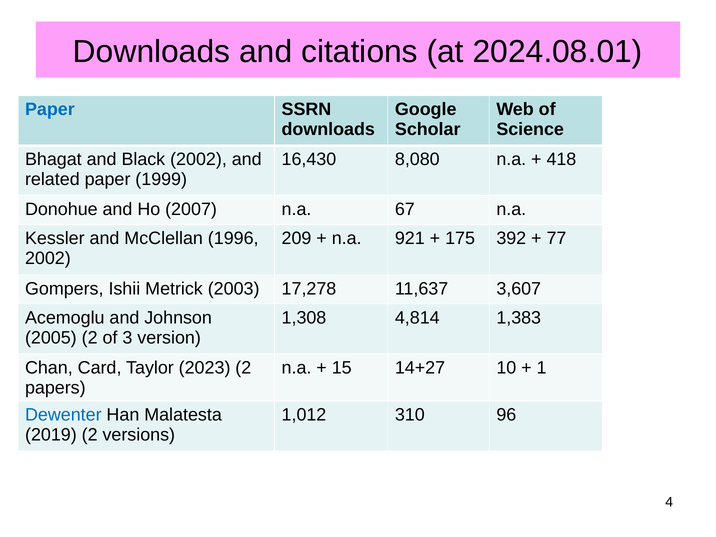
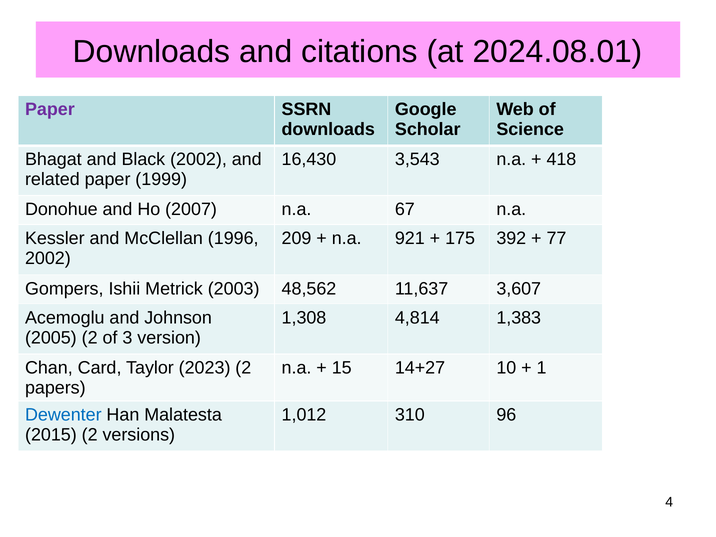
Paper colour: blue -> purple (50, 109)
8,080: 8,080 -> 3,543 (417, 159)
17,278: 17,278 -> 48,562 (309, 289)
2019: 2019 -> 2015 (51, 435)
